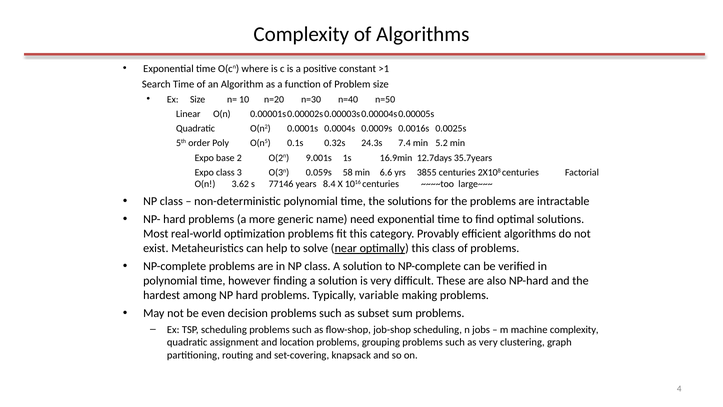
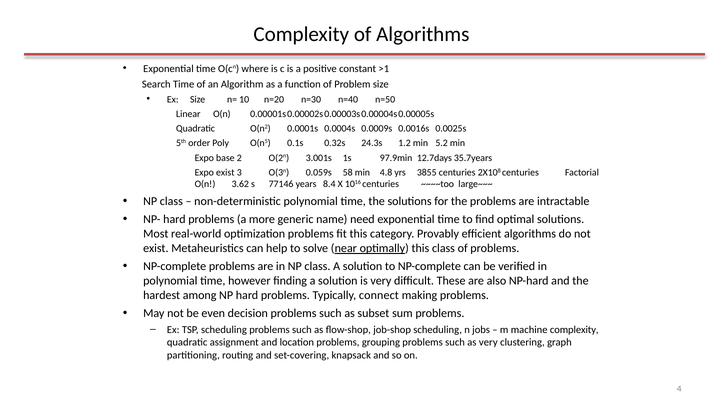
7.4: 7.4 -> 1.2 (405, 143)
9.001s: 9.001s -> 3.001s (319, 158)
16.9min: 16.9min -> 97.9min (396, 158)
Expo class: class -> exist (225, 172)
6.6: 6.6 -> 4.8 (386, 172)
variable: variable -> connect (379, 295)
